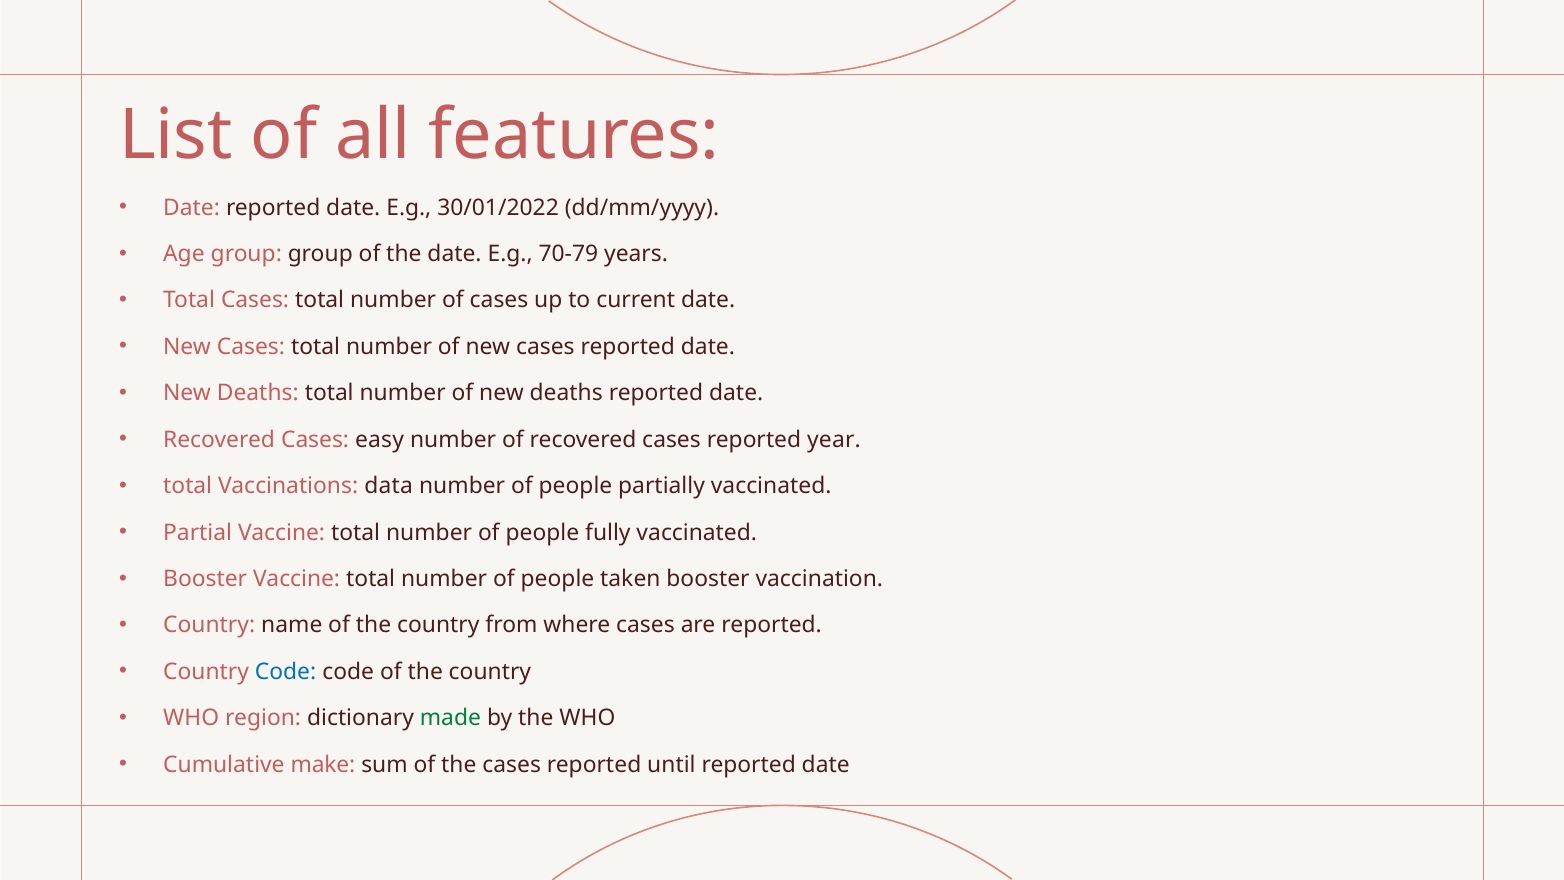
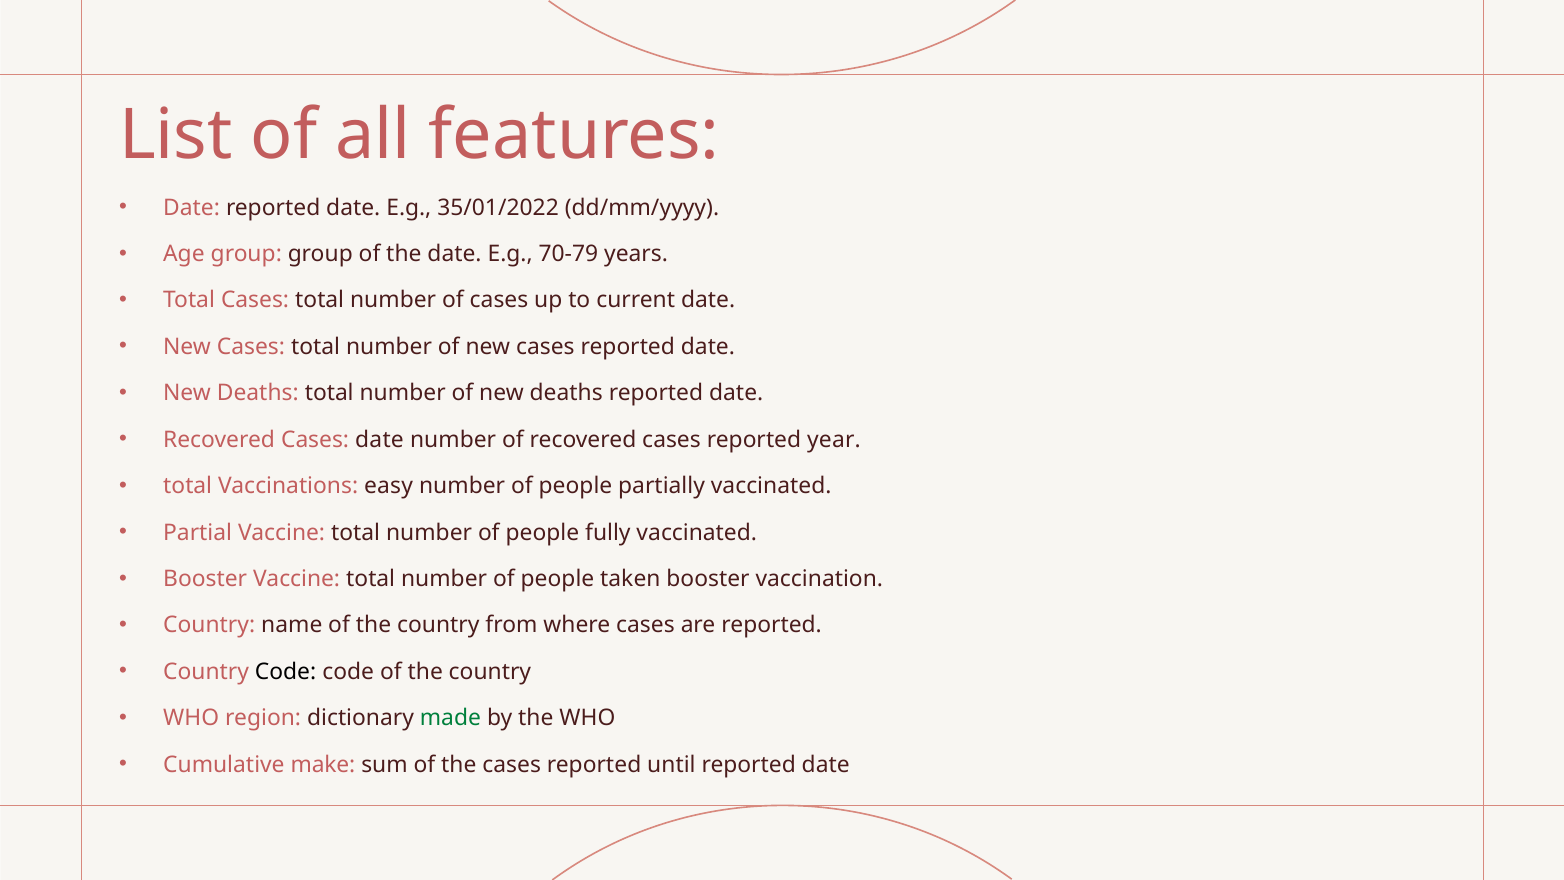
30/01/2022: 30/01/2022 -> 35/01/2022 (498, 207)
Cases easy: easy -> date (380, 440)
data: data -> easy (389, 486)
Code colour: blue -> black (286, 672)
